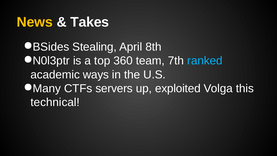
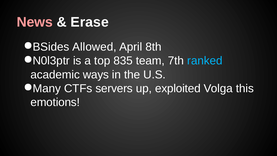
News colour: yellow -> pink (35, 22)
Takes: Takes -> Erase (90, 22)
Stealing: Stealing -> Allowed (94, 47)
360: 360 -> 835 (123, 61)
technical: technical -> emotions (55, 102)
